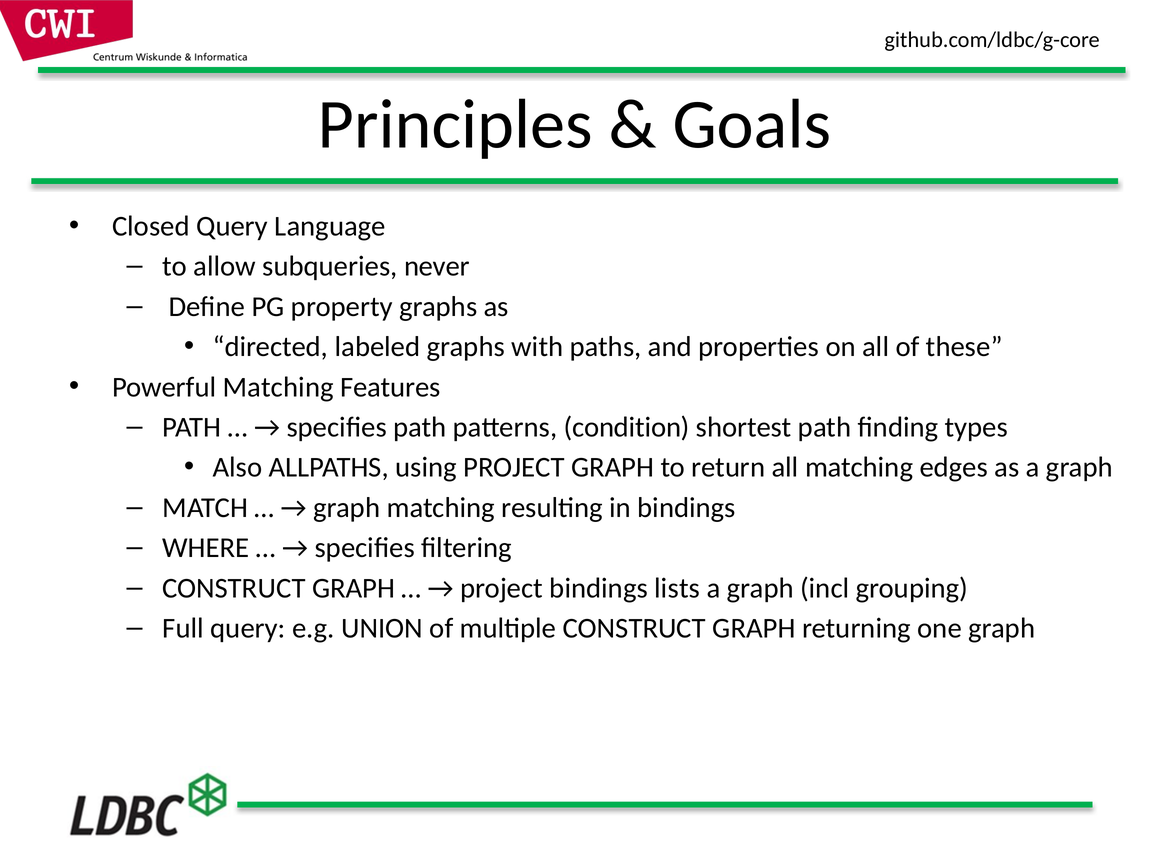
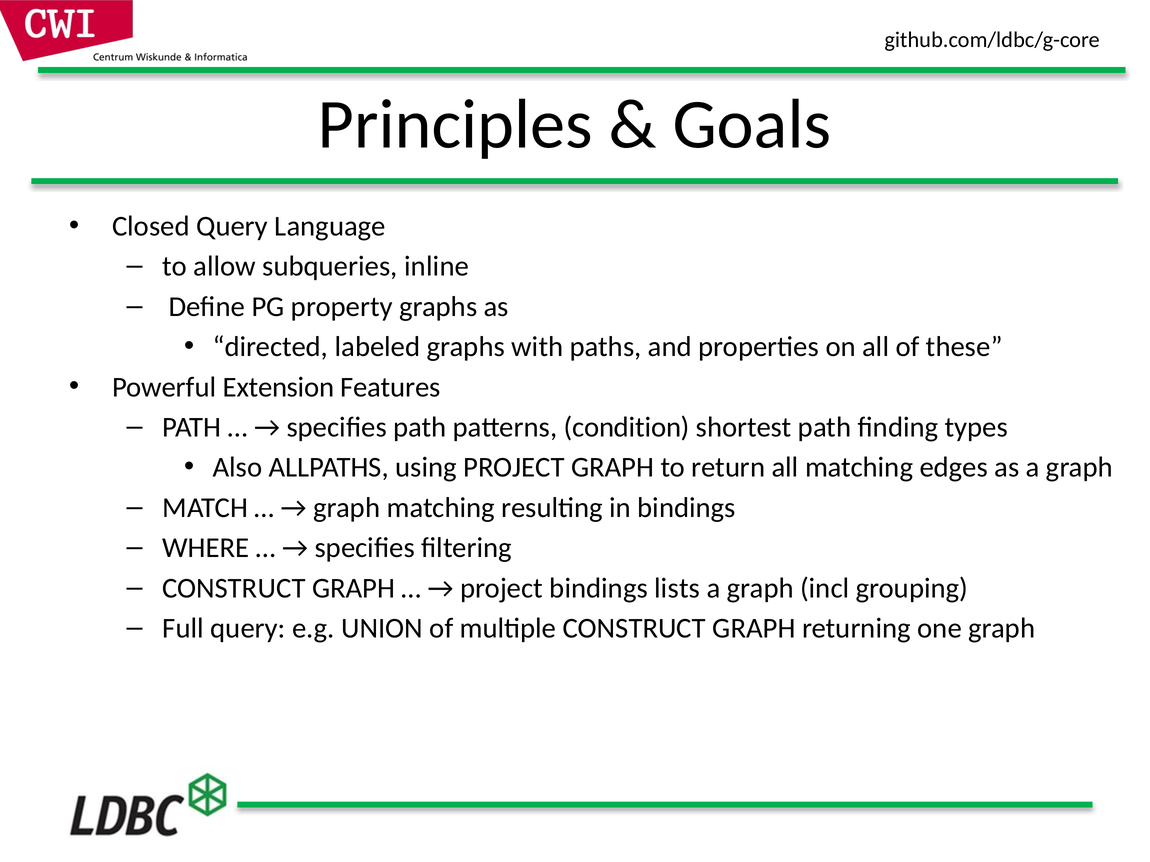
never: never -> inline (437, 267)
Powerful Matching: Matching -> Extension (278, 387)
